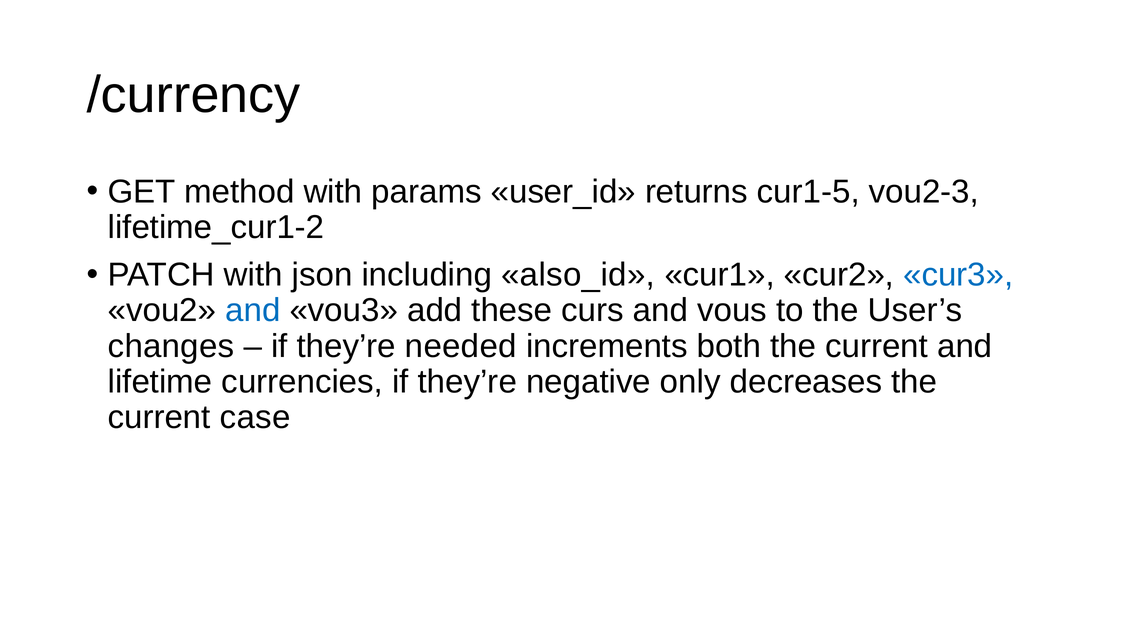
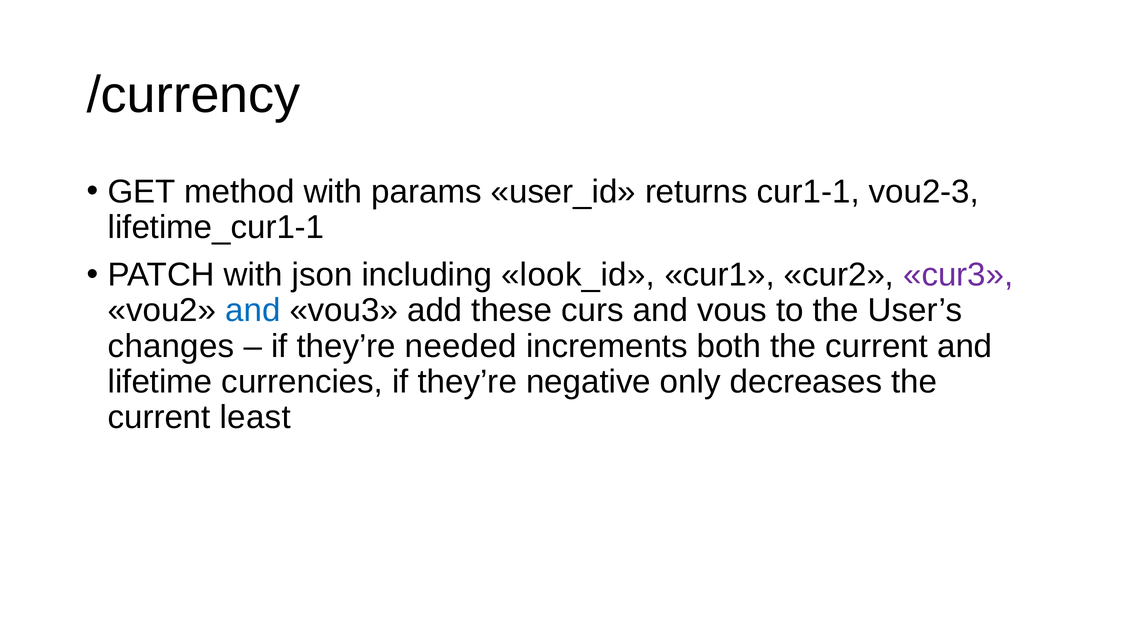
cur1-5: cur1-5 -> cur1-1 (808, 192)
lifetime_cur1-2: lifetime_cur1-2 -> lifetime_cur1-1 (216, 228)
also_id: also_id -> look_id (578, 275)
cur3 colour: blue -> purple (958, 275)
case: case -> least (255, 418)
